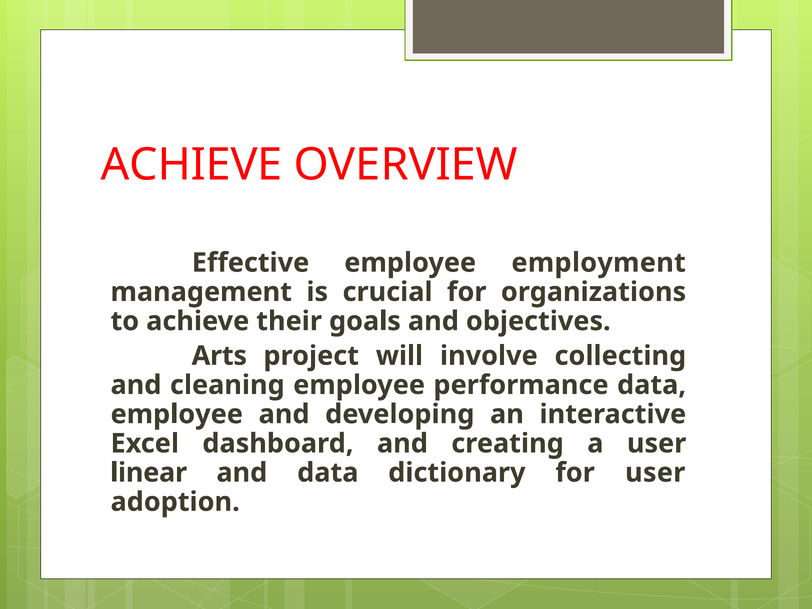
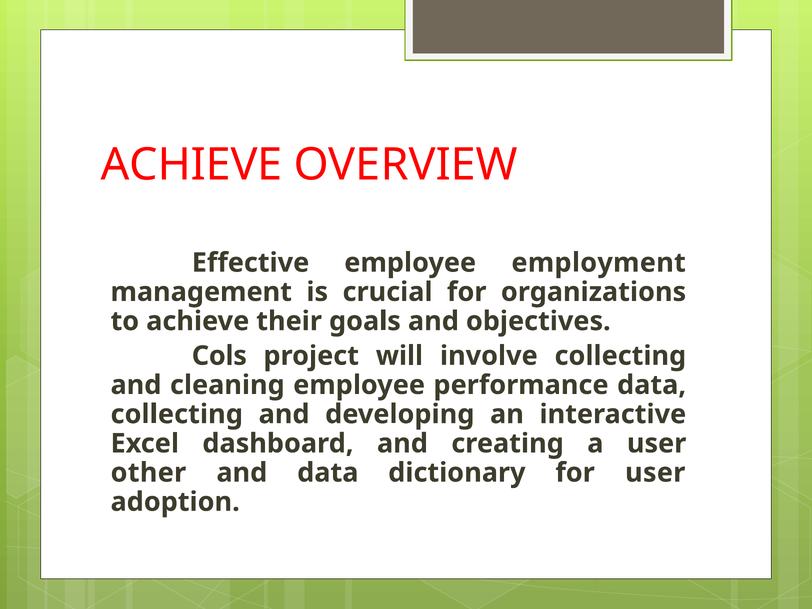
Arts: Arts -> Cols (219, 356)
employee: employee -> collecting (177, 414)
linear: linear -> other (148, 473)
